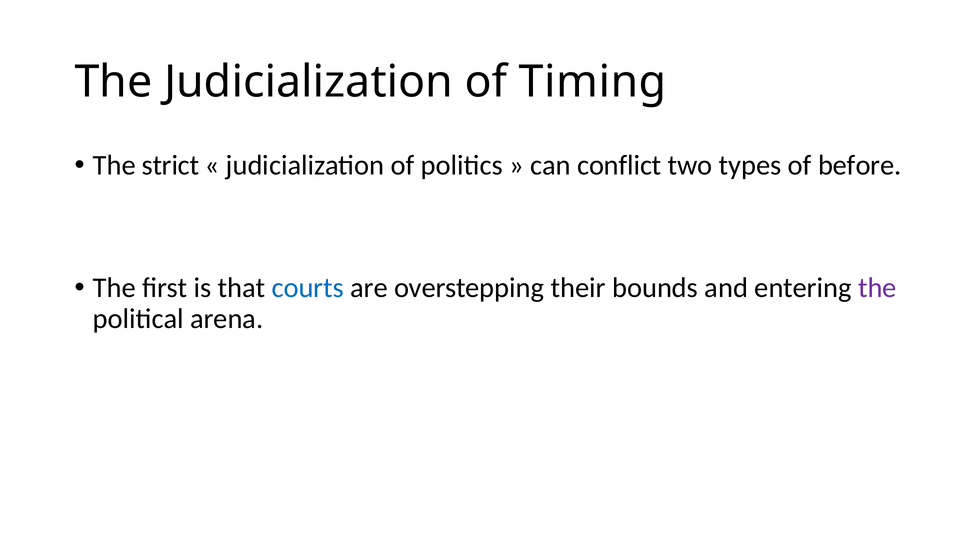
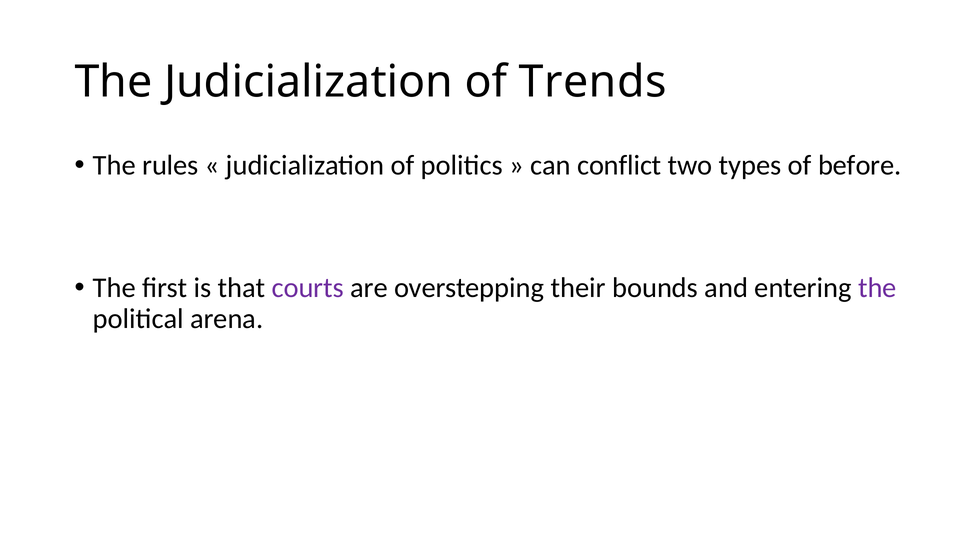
Timing: Timing -> Trends (593, 82)
strict: strict -> rules (170, 165)
courts colour: blue -> purple (308, 288)
